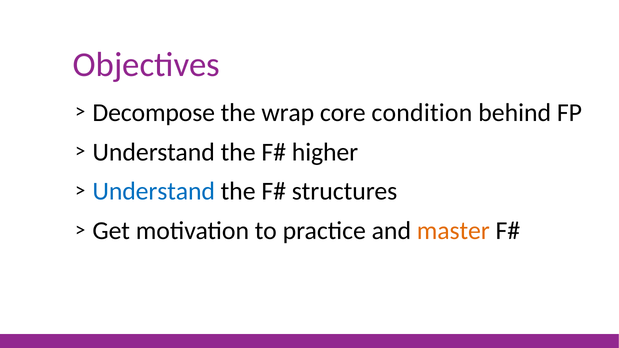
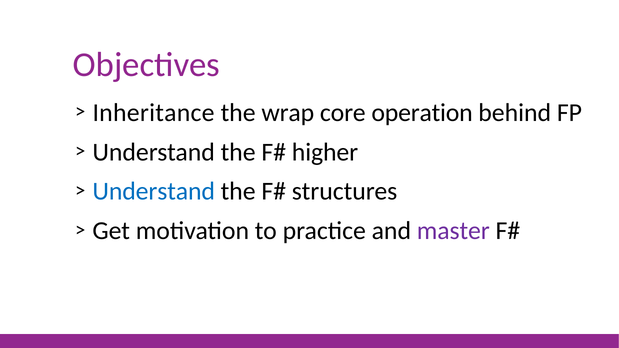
Decompose: Decompose -> Inheritance (154, 113)
condition: condition -> operation (422, 113)
master colour: orange -> purple (453, 231)
